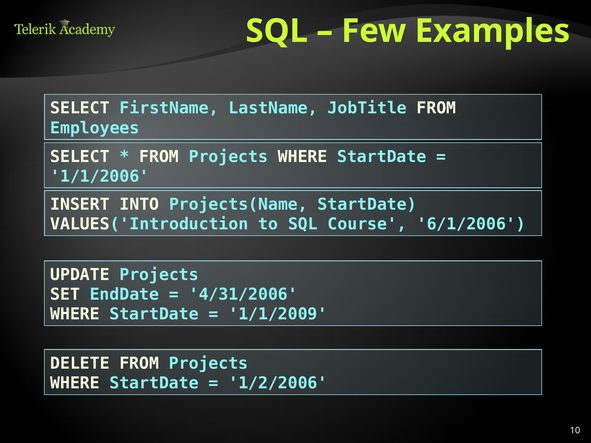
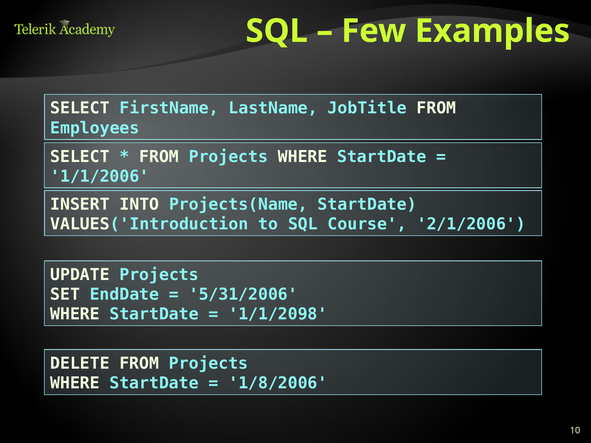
6/1/2006: 6/1/2006 -> 2/1/2006 (471, 224)
4/31/2006: 4/31/2006 -> 5/31/2006 (243, 295)
1/1/2009: 1/1/2009 -> 1/1/2098 (278, 314)
1/2/2006: 1/2/2006 -> 1/8/2006 (278, 383)
